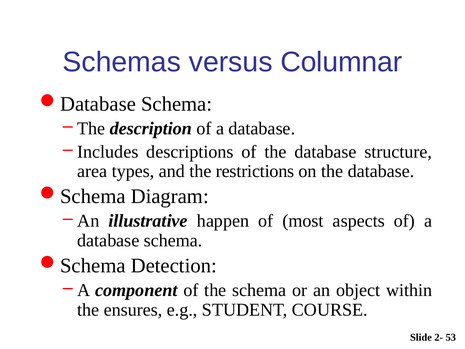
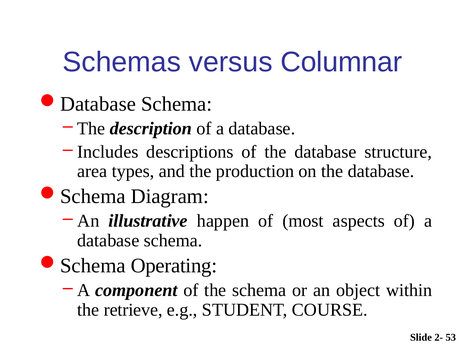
restrictions: restrictions -> production (255, 171)
Detection: Detection -> Operating (174, 265)
ensures: ensures -> retrieve (133, 310)
